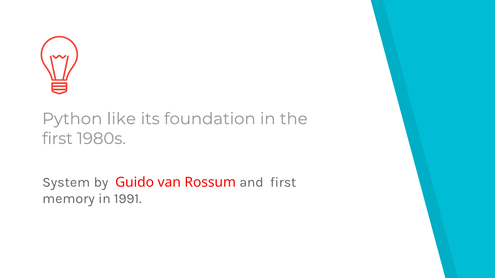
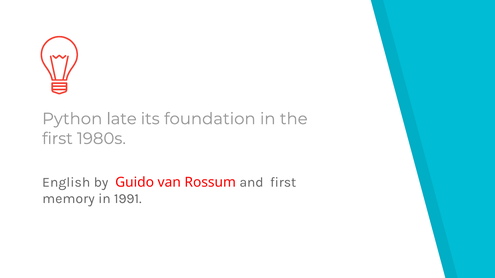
like: like -> late (122, 119)
System: System -> English (66, 183)
